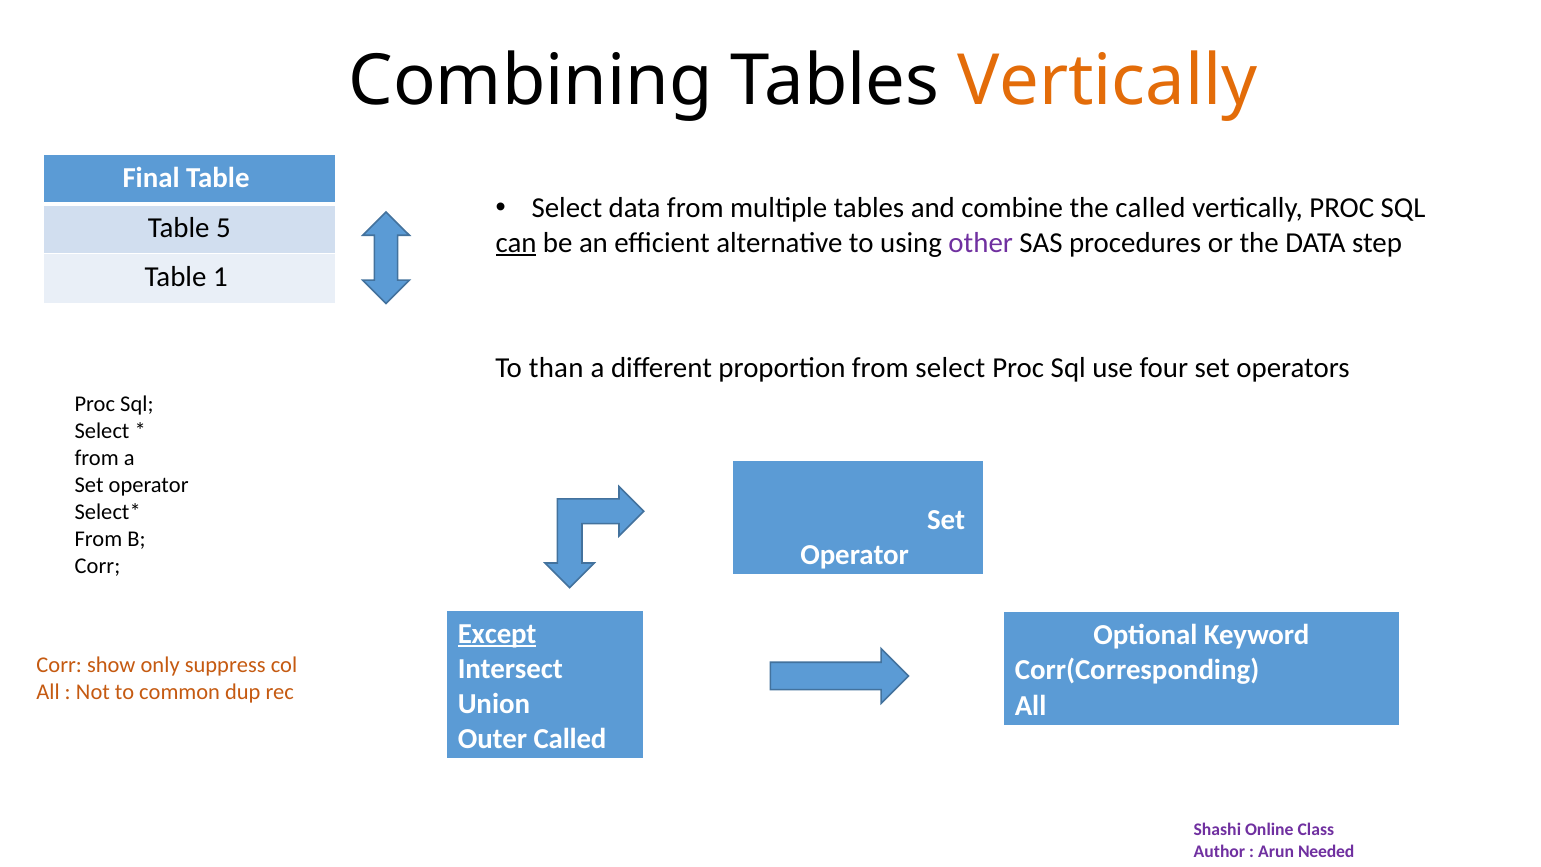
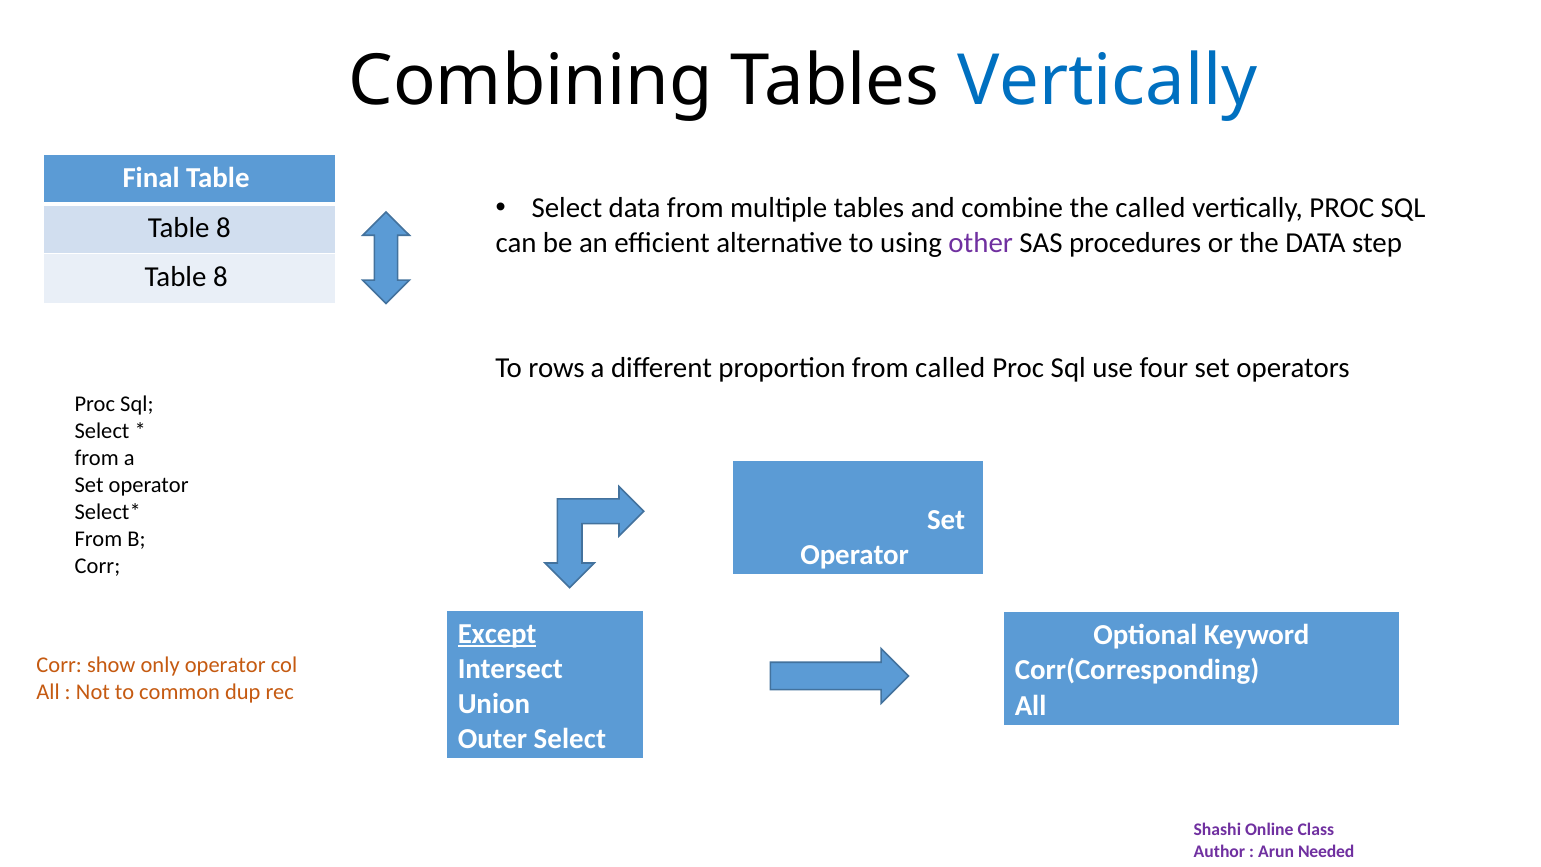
Vertically colour: orange -> blue (1108, 81)
5: 5 -> 8 (224, 228)
can underline: present -> none (516, 243)
1: 1 -> 8 (220, 277)
than: than -> rows (556, 368)
from select: select -> called (950, 368)
only suppress: suppress -> operator (225, 665)
Outer Called: Called -> Select (570, 739)
